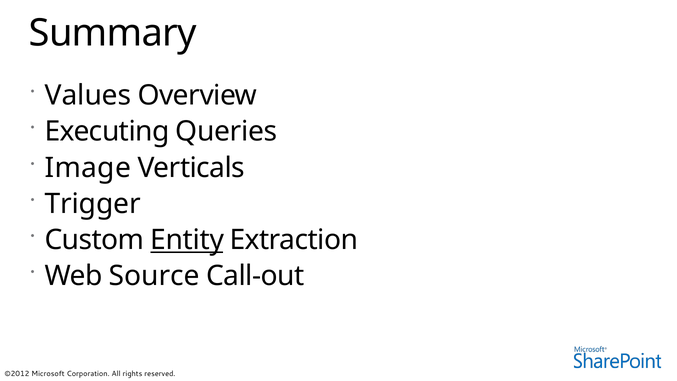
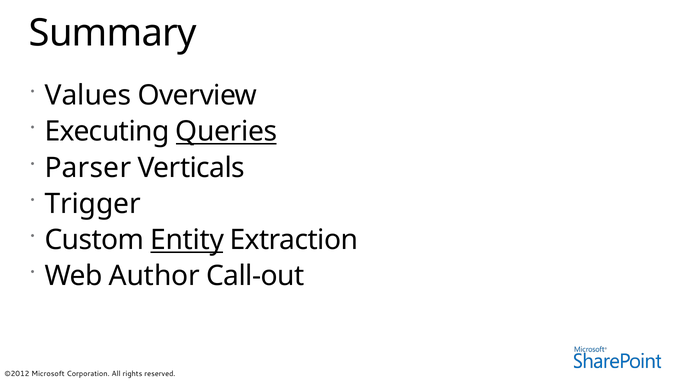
Queries underline: none -> present (226, 132)
Image: Image -> Parser (88, 168)
Source: Source -> Author (154, 276)
